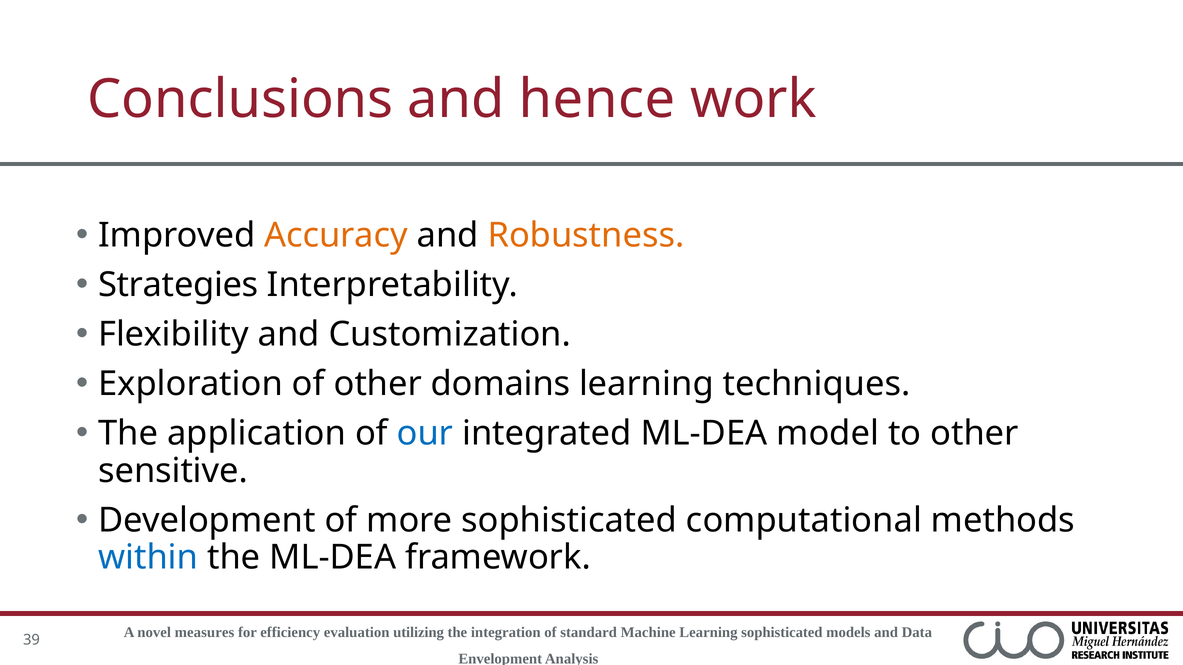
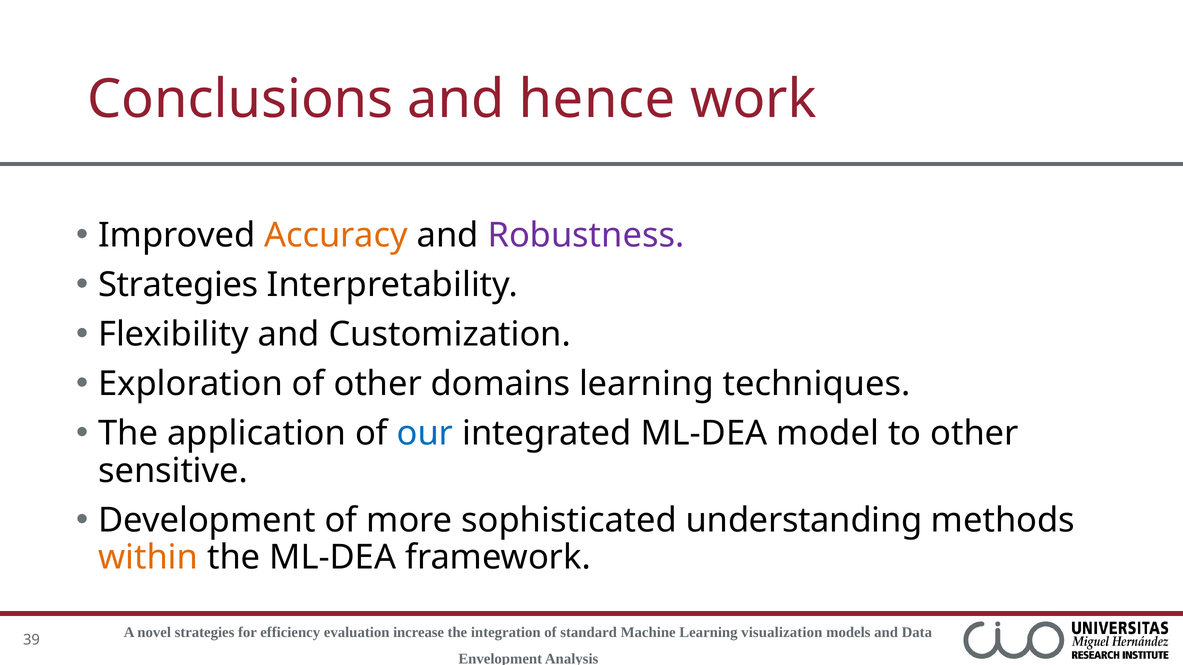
Robustness colour: orange -> purple (586, 235)
computational: computational -> understanding (804, 521)
within colour: blue -> orange (148, 558)
novel measures: measures -> strategies (205, 633)
utilizing: utilizing -> increase (419, 633)
Learning sophisticated: sophisticated -> visualization (782, 633)
